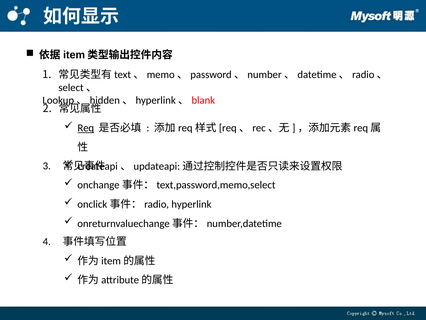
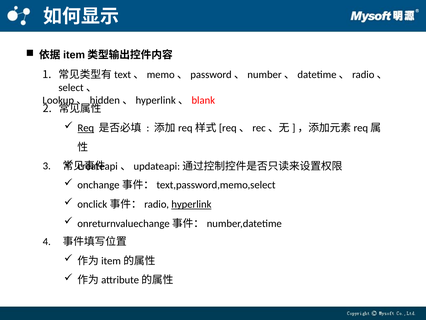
hyperlink underline: none -> present (191, 204)
